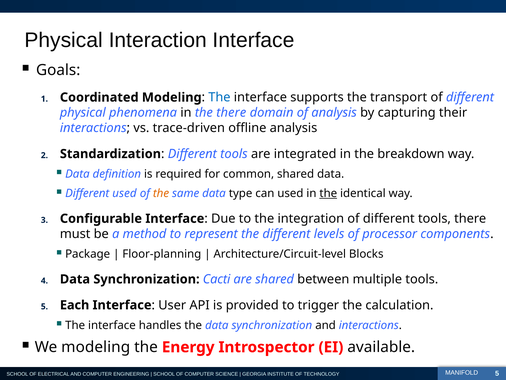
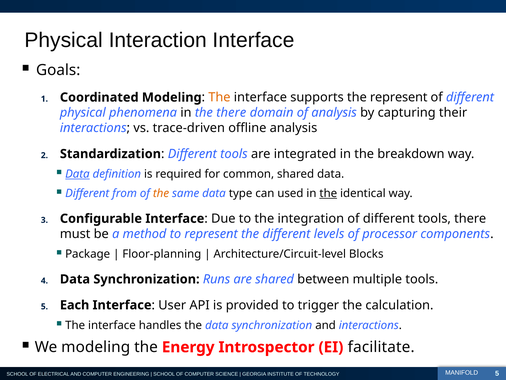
The colour: blue -> orange (219, 97)
the transport: transport -> represent (399, 97)
Data underline: none -> present (77, 174)
Different used: used -> from (125, 193)
Cacti: Cacti -> Runs (217, 279)
available: available -> facilitate (381, 347)
